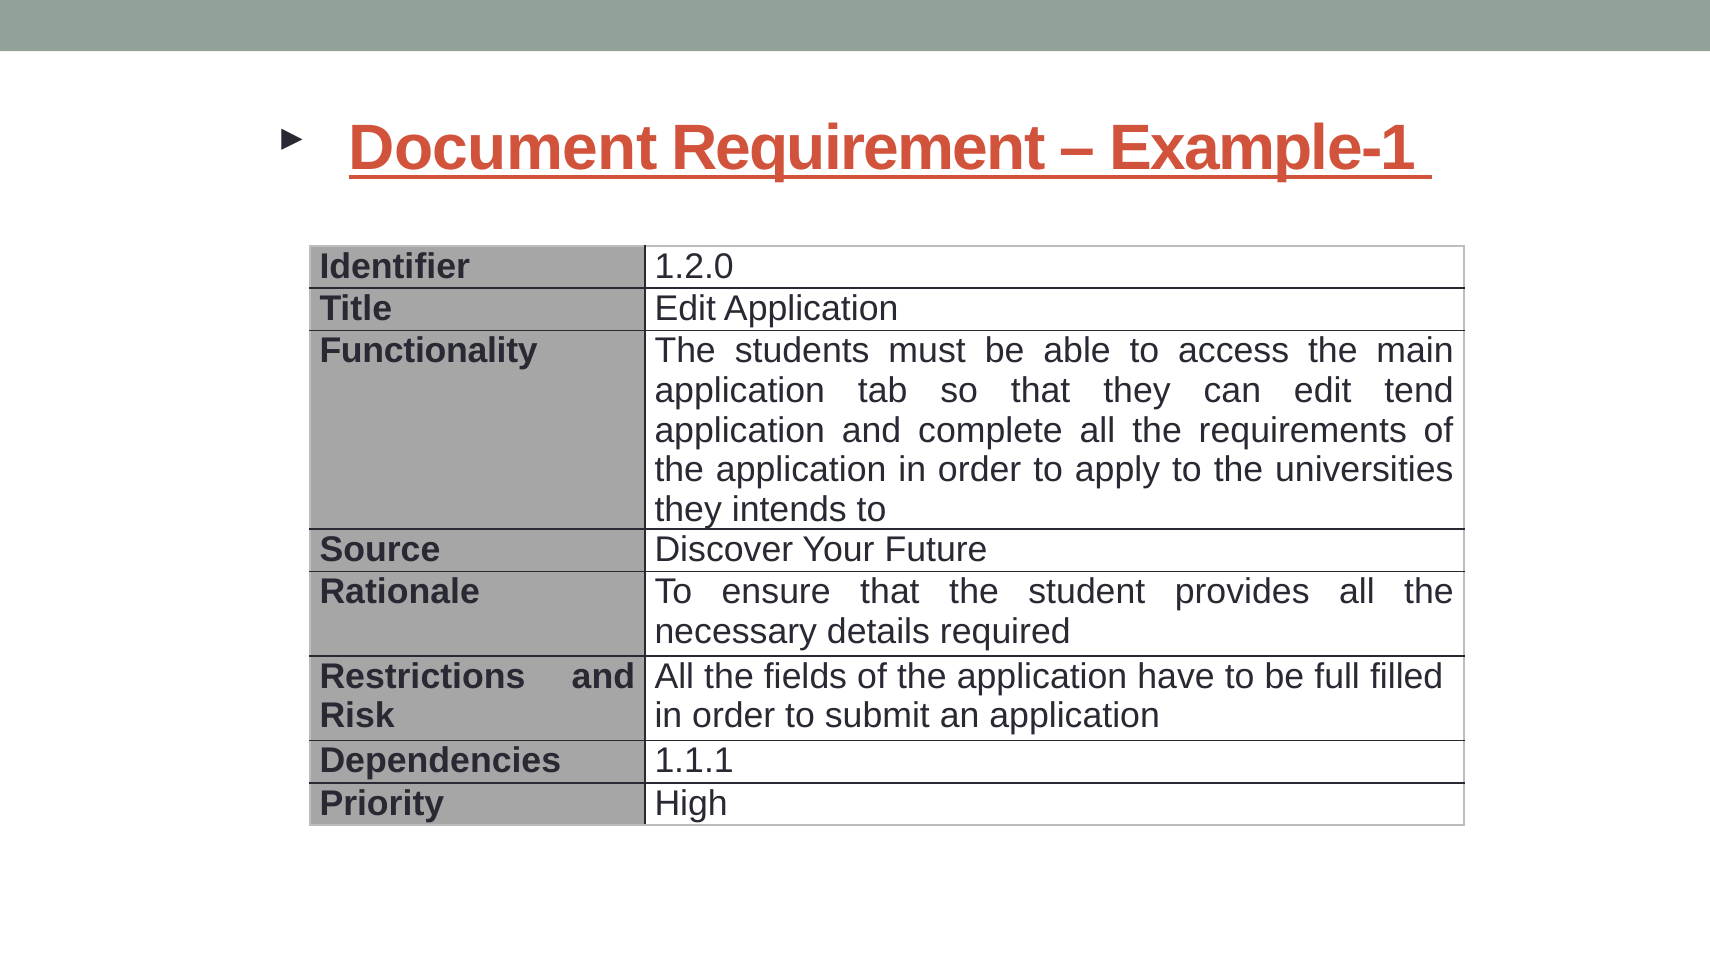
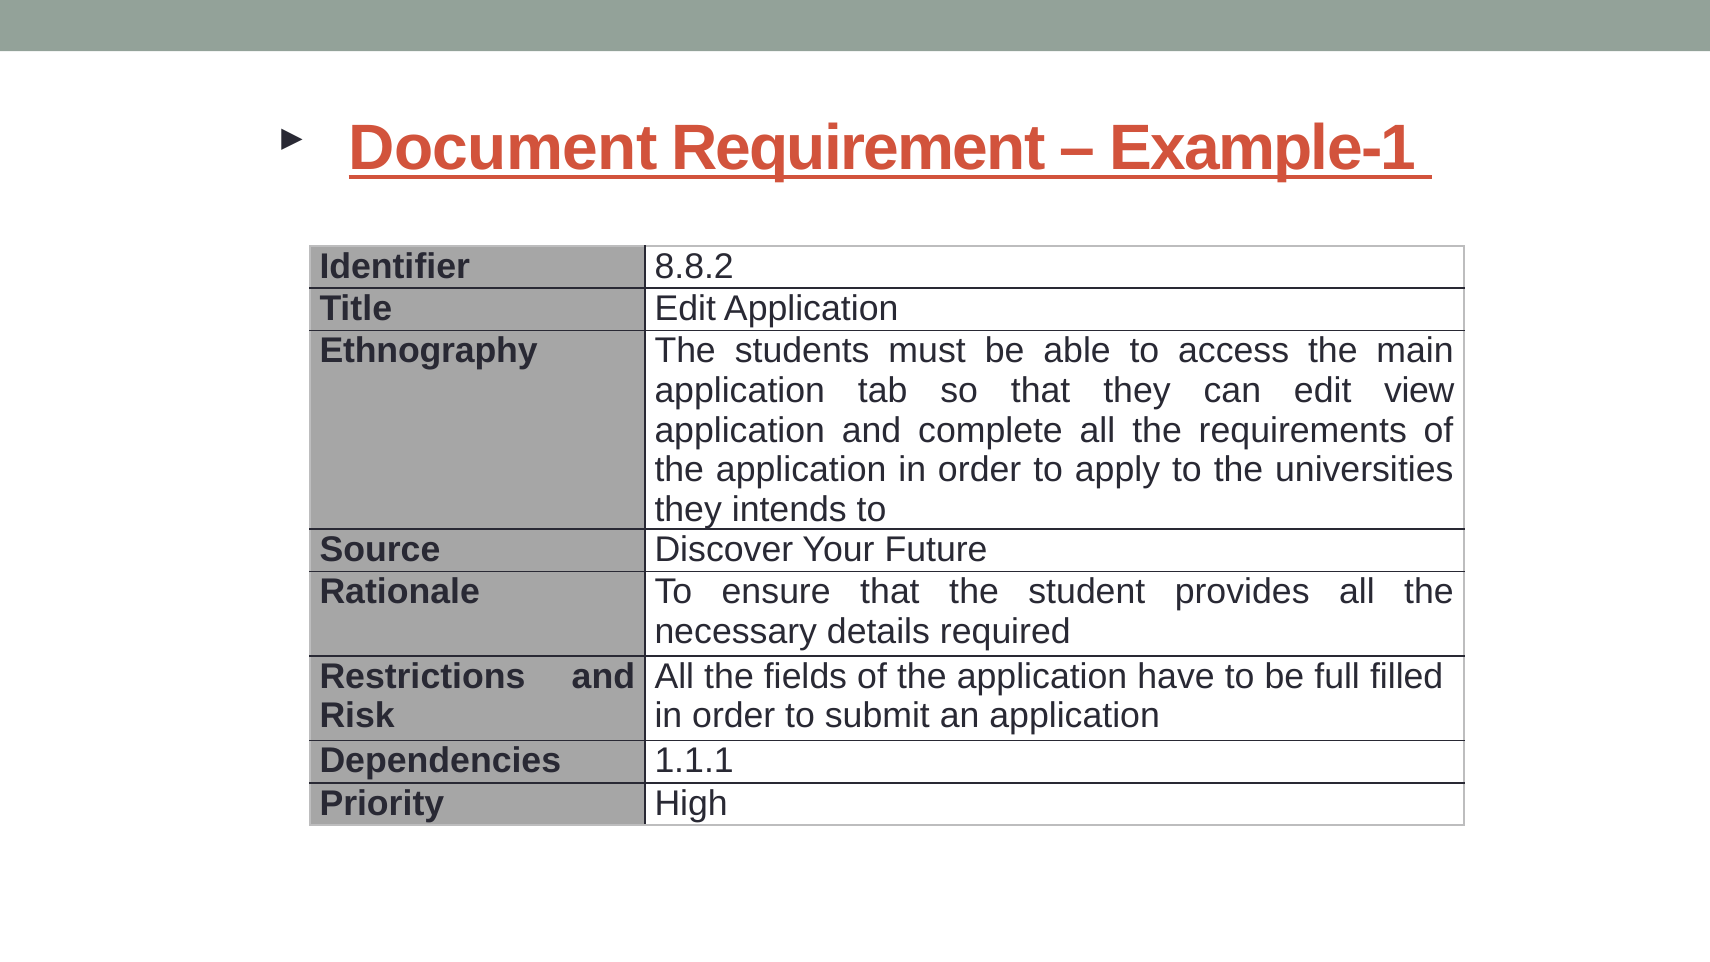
1.2.0: 1.2.0 -> 8.8.2 (694, 266)
Functionality: Functionality -> Ethnography (429, 351)
tend: tend -> view (1419, 391)
